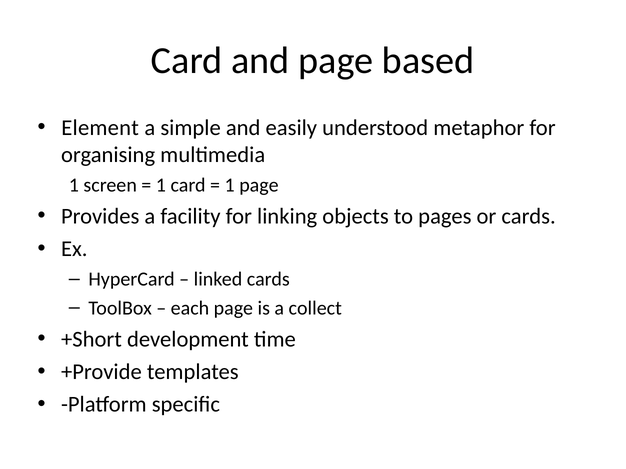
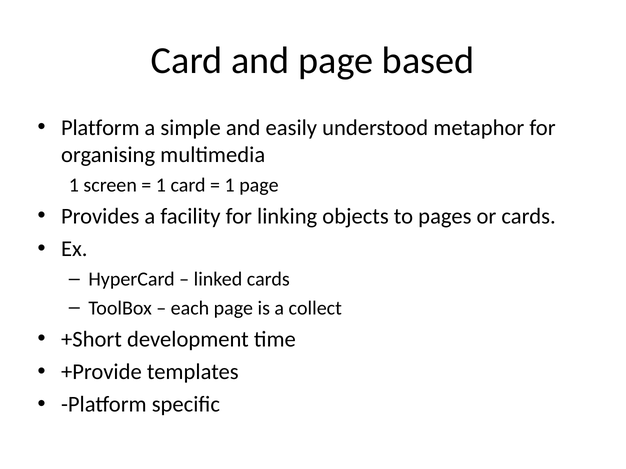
Element: Element -> Platform (100, 128)
